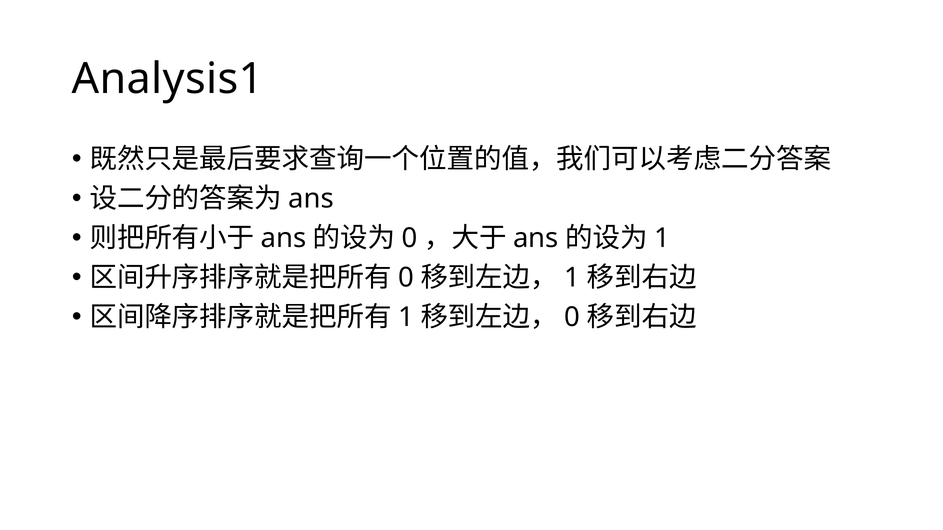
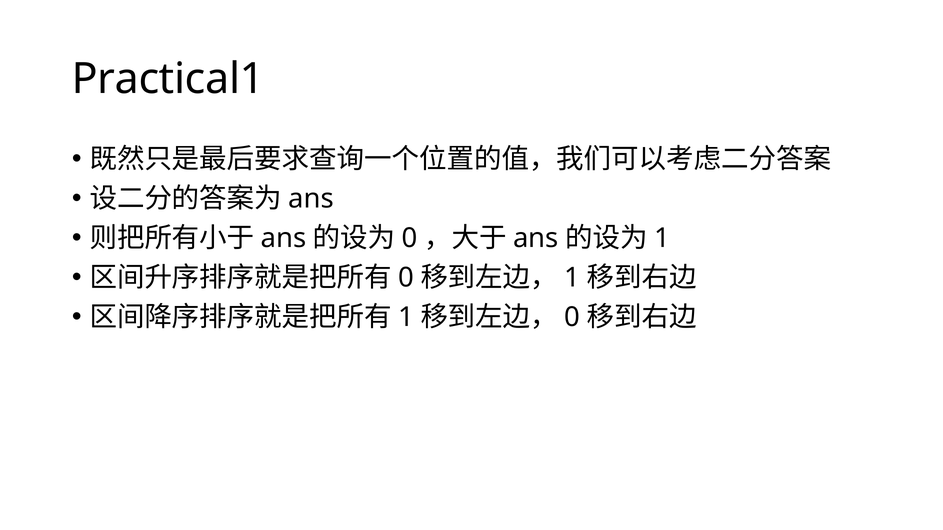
Analysis1: Analysis1 -> Practical1 (168, 79)
